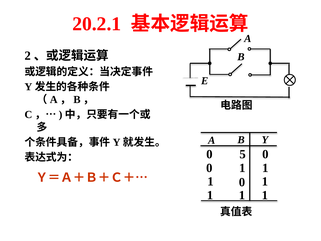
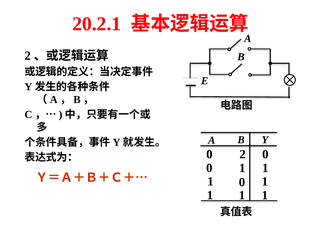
0 5: 5 -> 2 (243, 154)
